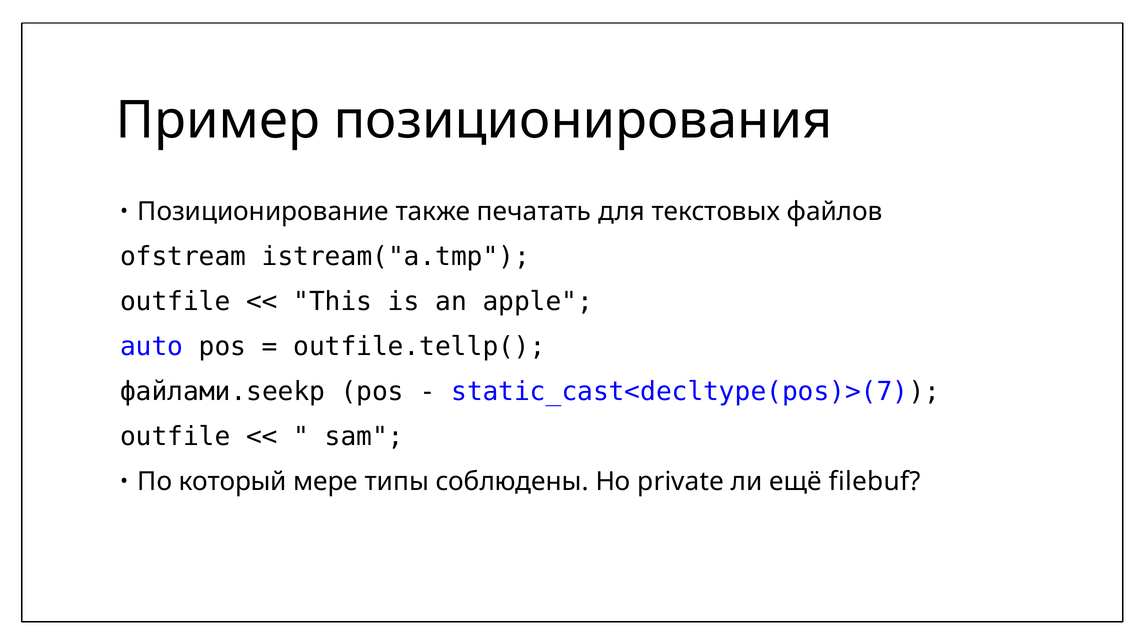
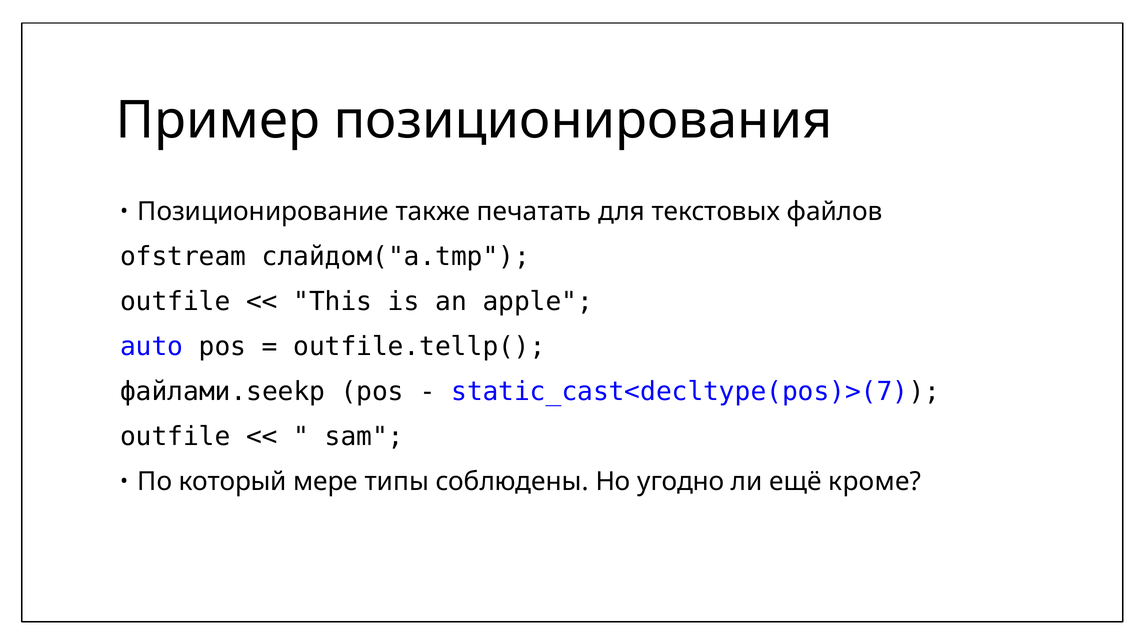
istream("a.tmp: istream("a.tmp -> слайдом("a.tmp (396, 257)
private: private -> угодно (681, 482)
filebuf: filebuf -> кроме (875, 482)
